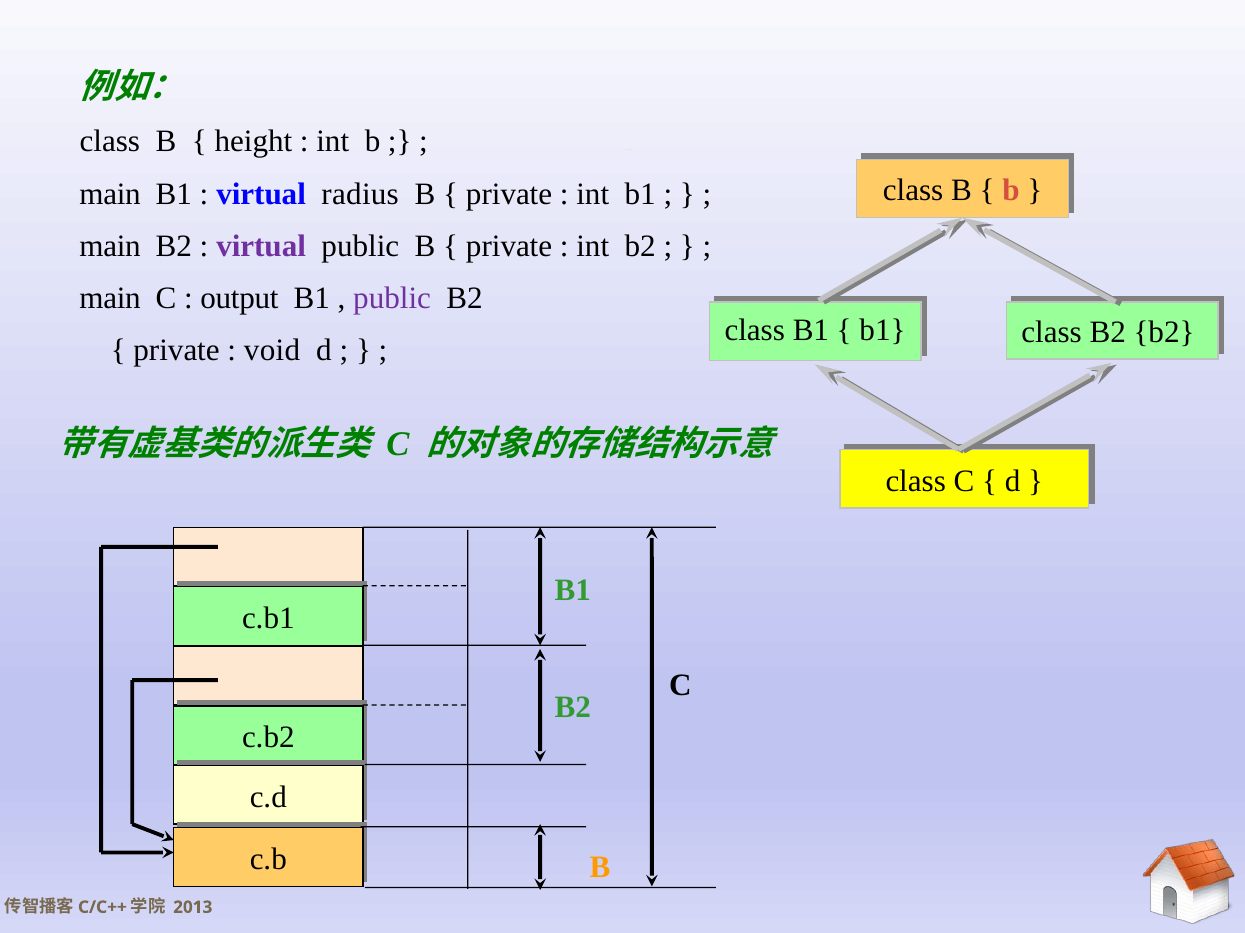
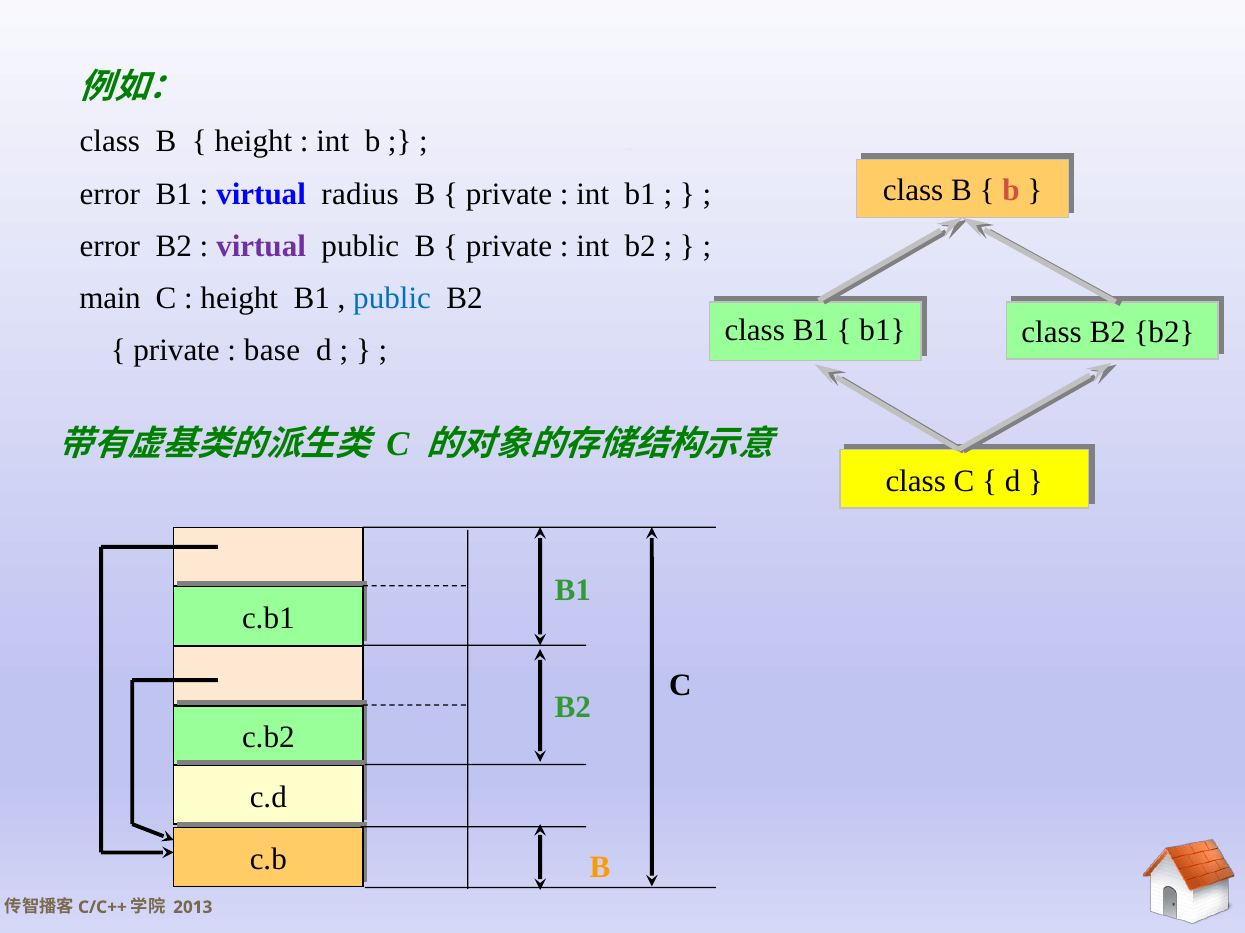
main: main -> error (110, 194)
main: main -> error (110, 246)
output: output -> height (239, 298)
public colour: purple -> blue (392, 298)
void: void -> base (272, 351)
